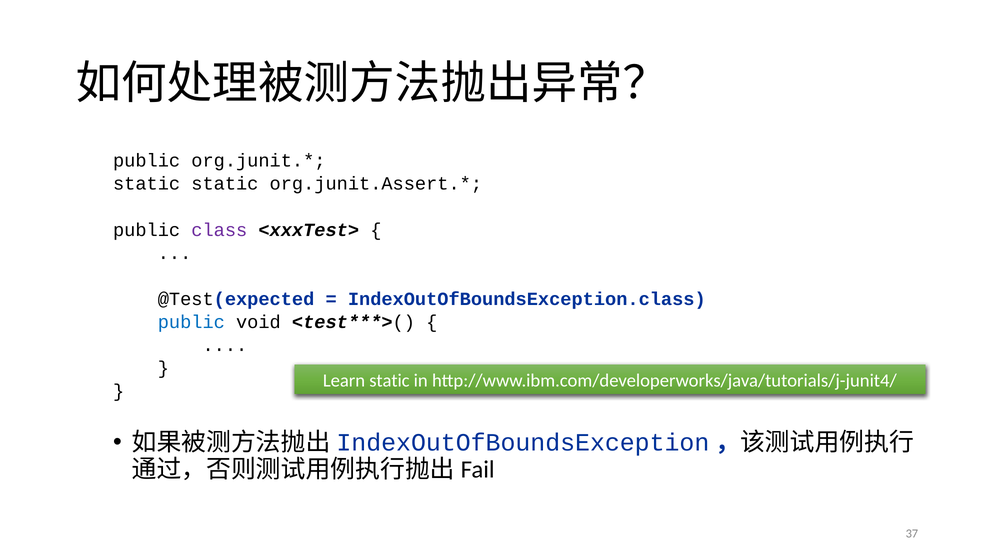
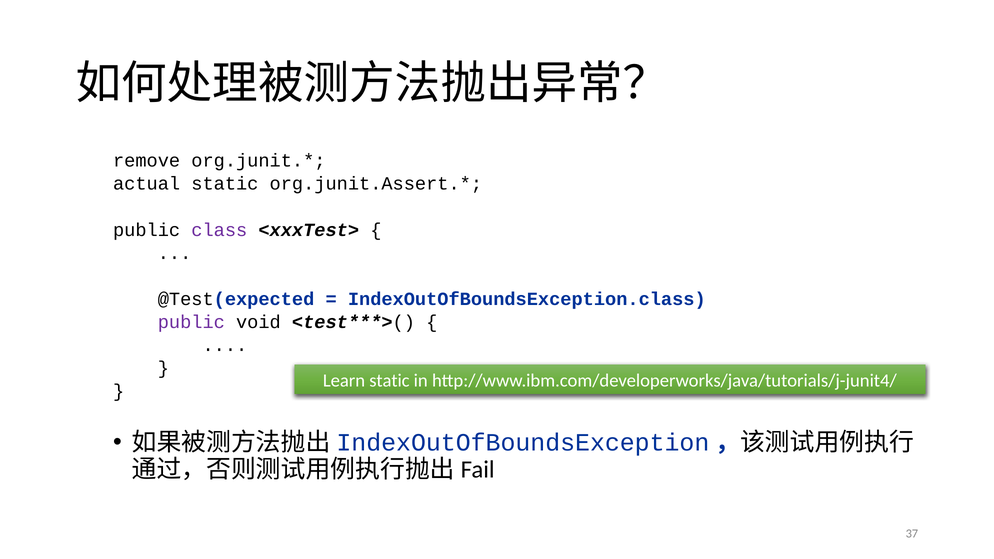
public: public -> remove (147, 161)
static: static -> actual (147, 184)
public colour: blue -> purple (191, 322)
